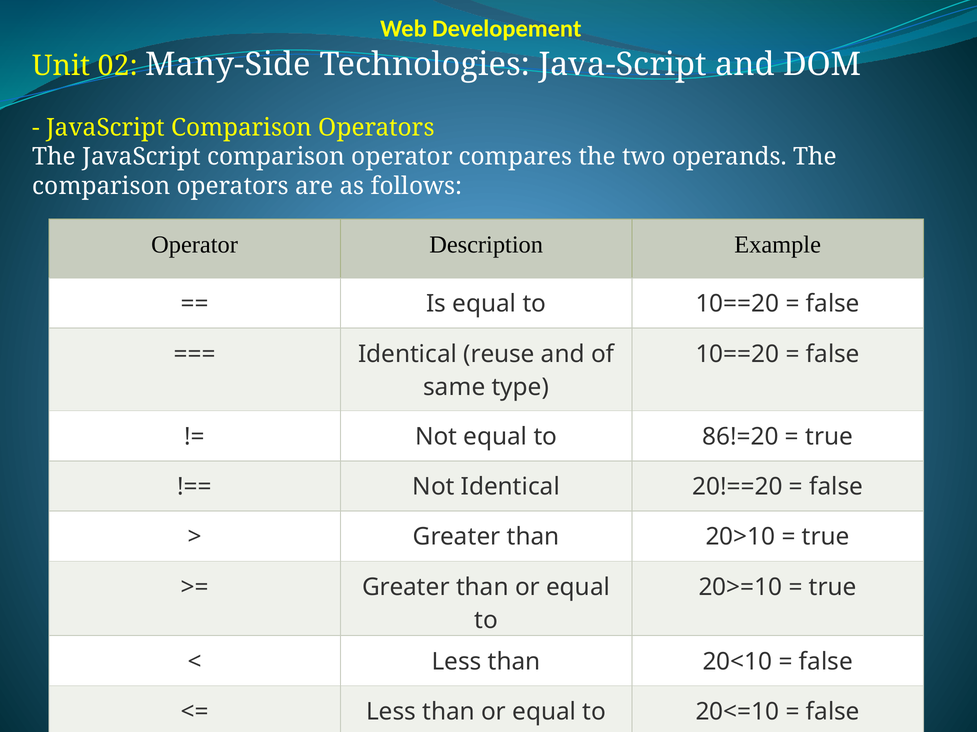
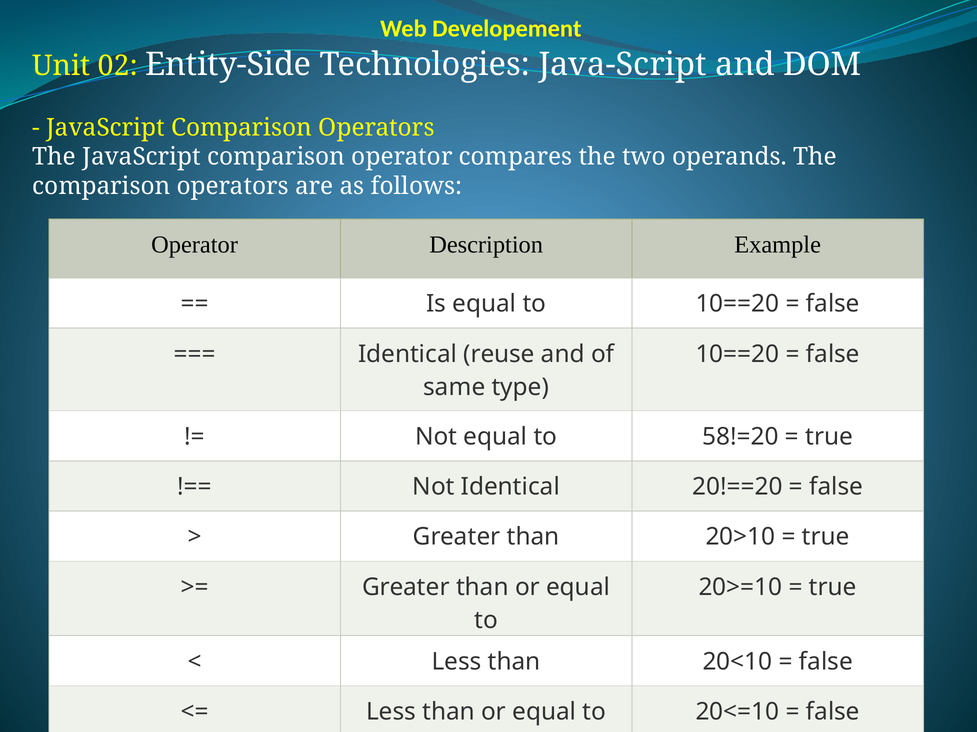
Many-Side: Many-Side -> Entity-Side (228, 65)
86!=20: 86!=20 -> 58!=20 (740, 437)
